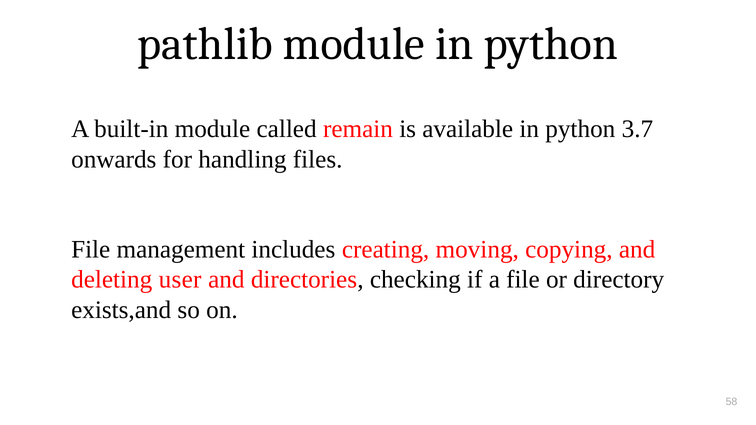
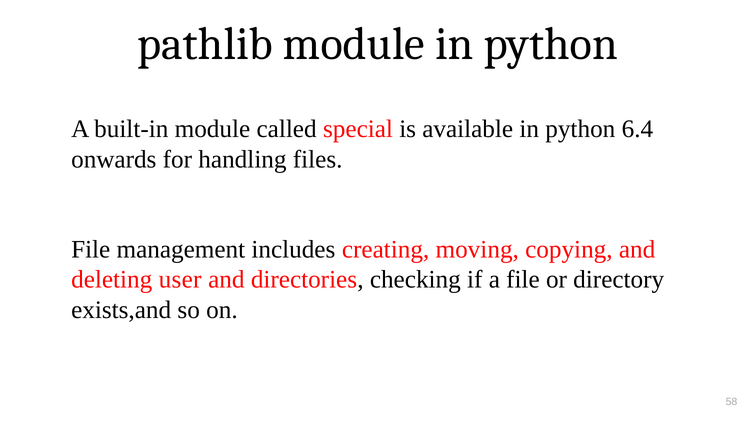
remain: remain -> special (358, 129)
3.7: 3.7 -> 6.4 (637, 129)
